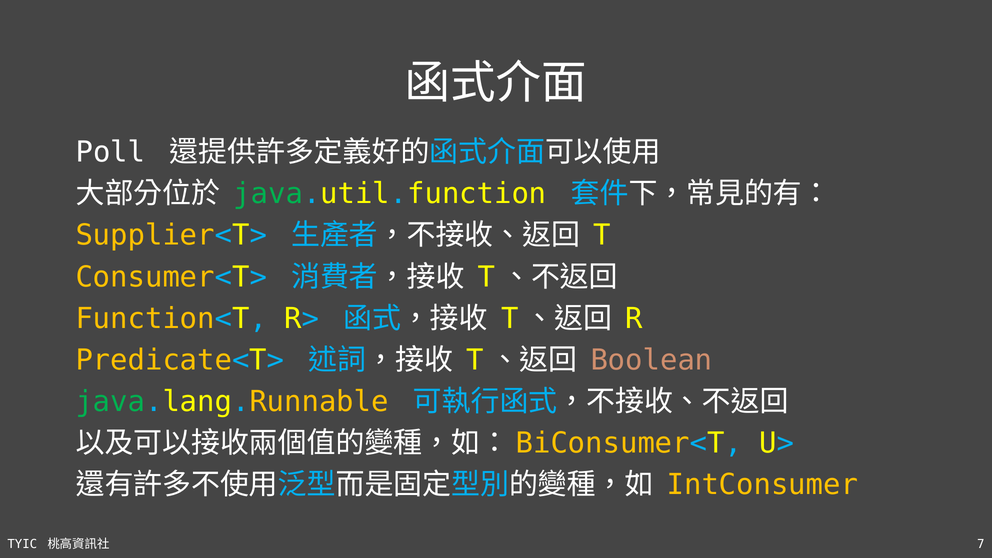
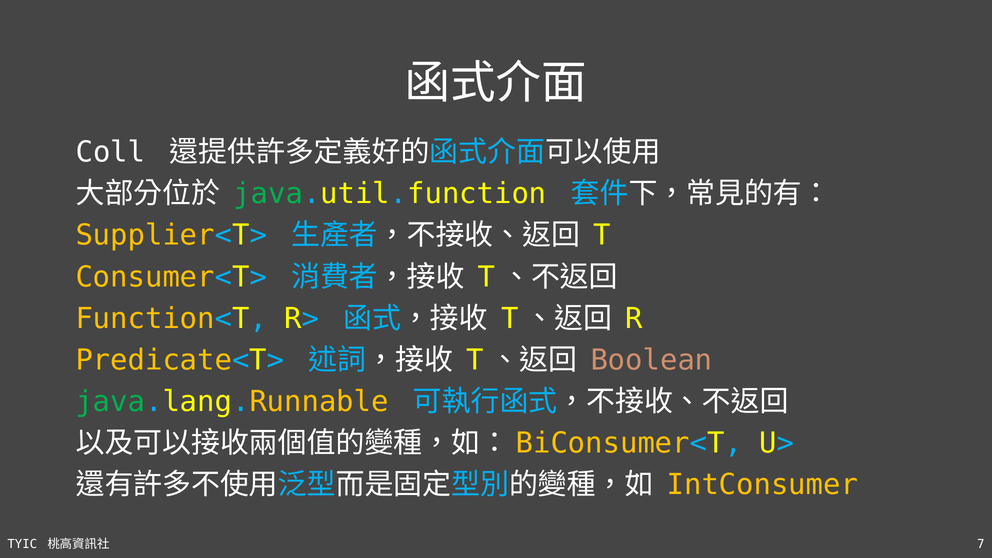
Poll: Poll -> Coll (110, 152)
